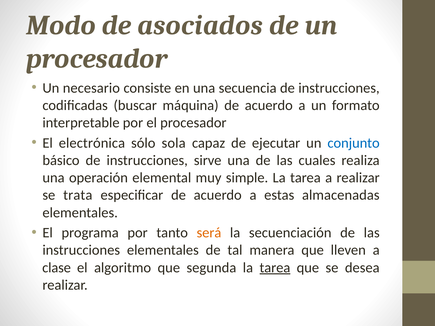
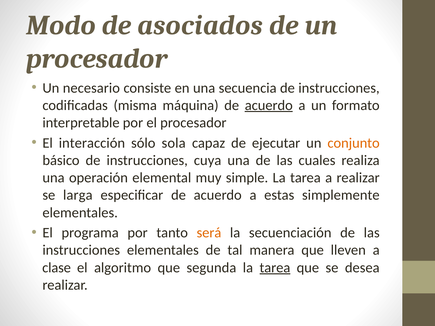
buscar: buscar -> misma (135, 105)
acuerdo underline: none -> present (269, 105)
electrónica: electrónica -> interacción (92, 143)
conjunto colour: blue -> orange (354, 143)
sirve: sirve -> cuya (208, 161)
trata: trata -> larga (78, 195)
almacenadas: almacenadas -> simplemente (341, 195)
